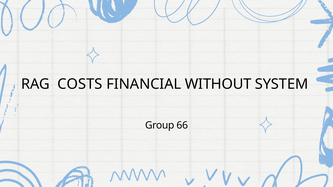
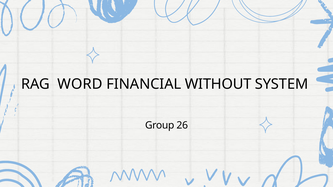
COSTS: COSTS -> WORD (80, 84)
66: 66 -> 26 (182, 125)
